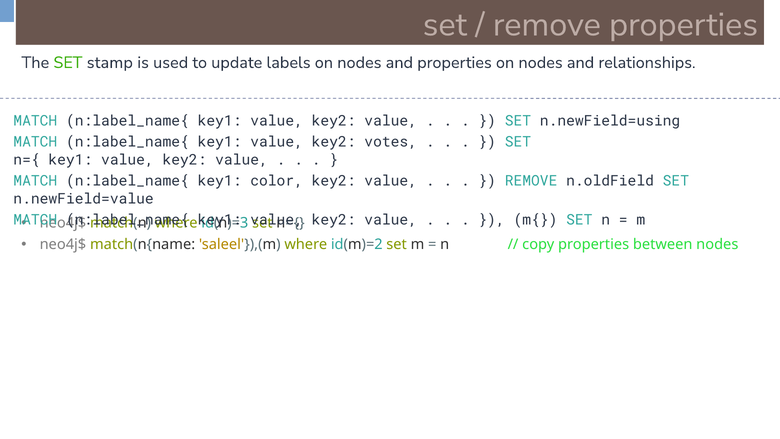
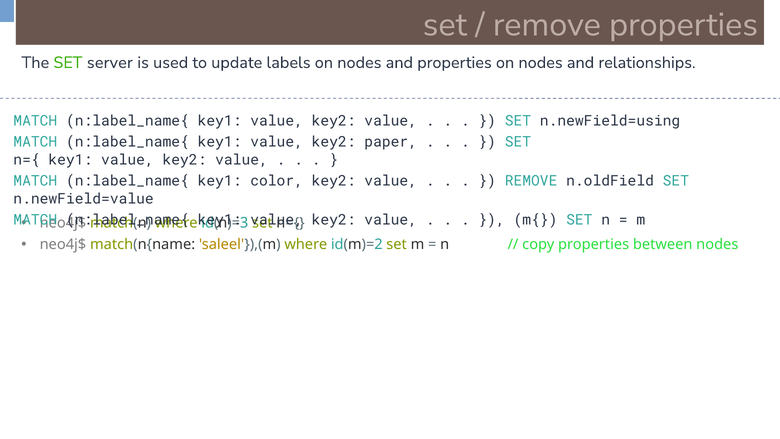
stamp: stamp -> server (110, 63)
votes: votes -> paper (391, 142)
